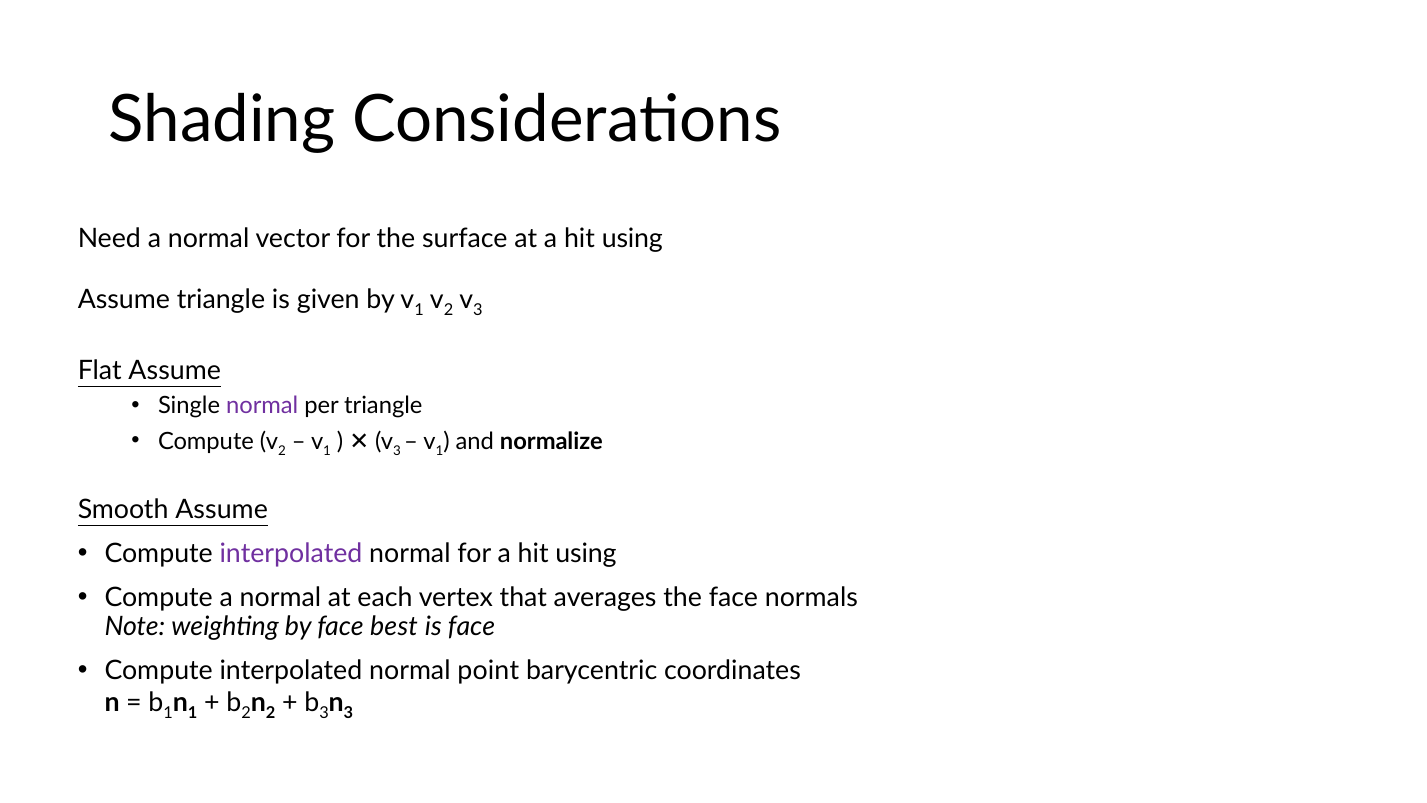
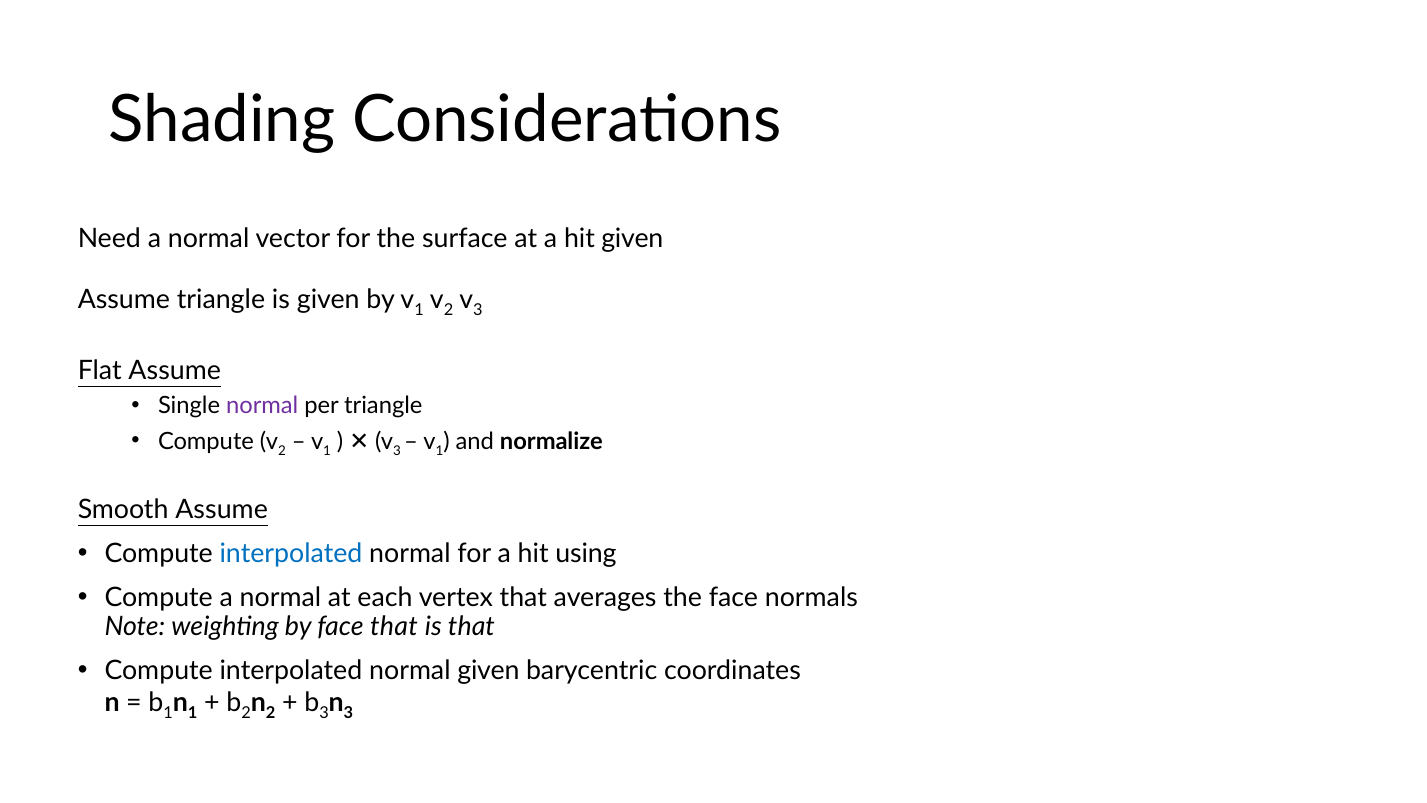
at a hit using: using -> given (632, 238)
interpolated colour: purple -> blue (291, 554)
face best: best -> that (394, 626)
is face: face -> that (471, 626)
normal point: point -> given (488, 670)
